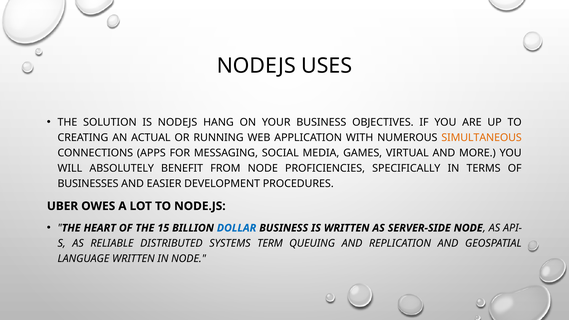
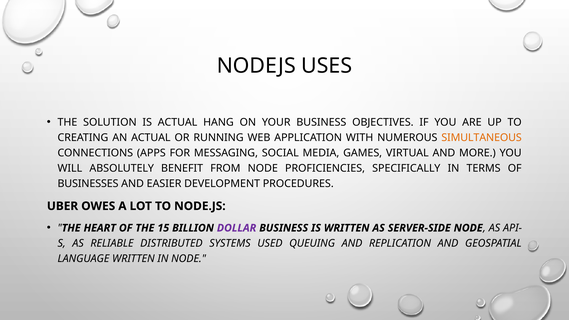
IS NODEJS: NODEJS -> ACTUAL (178, 122)
DOLLAR colour: blue -> purple (237, 228)
TERM: TERM -> USED (270, 243)
